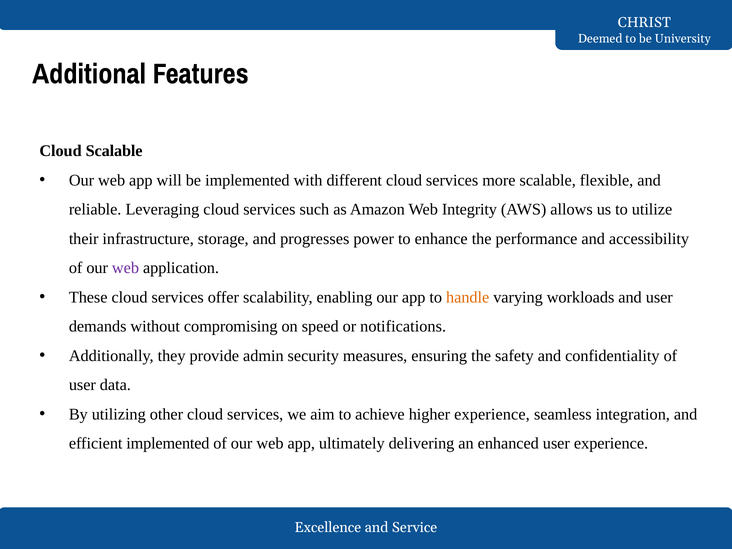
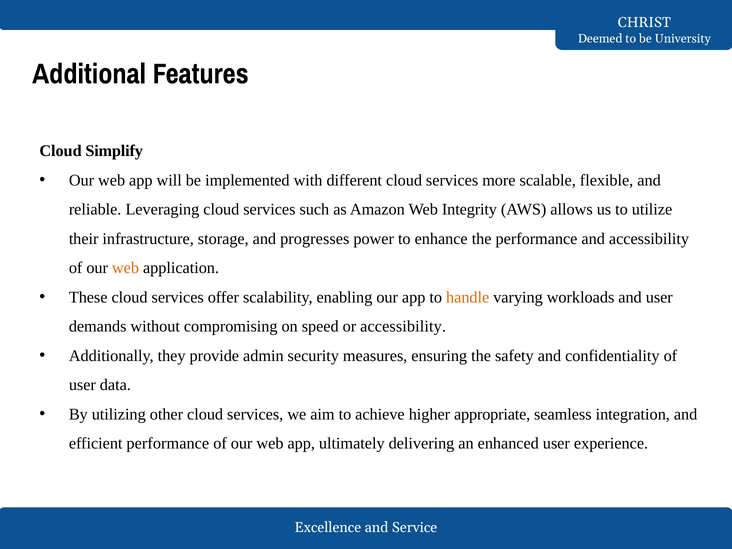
Cloud Scalable: Scalable -> Simplify (114, 151)
web colour: purple -> orange (126, 268)
or notifications: notifications -> accessibility (403, 326)
higher experience: experience -> appropriate (492, 414)
efficient implemented: implemented -> performance (168, 443)
